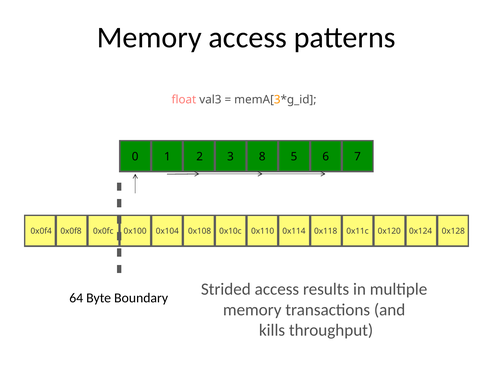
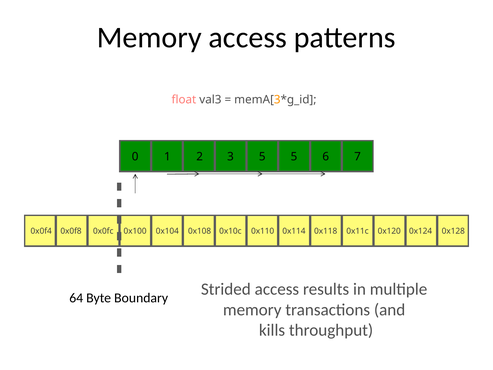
3 8: 8 -> 5 (262, 157)
